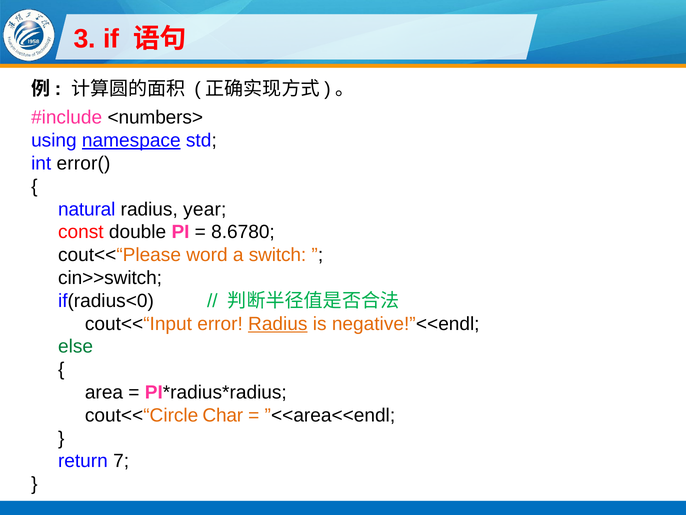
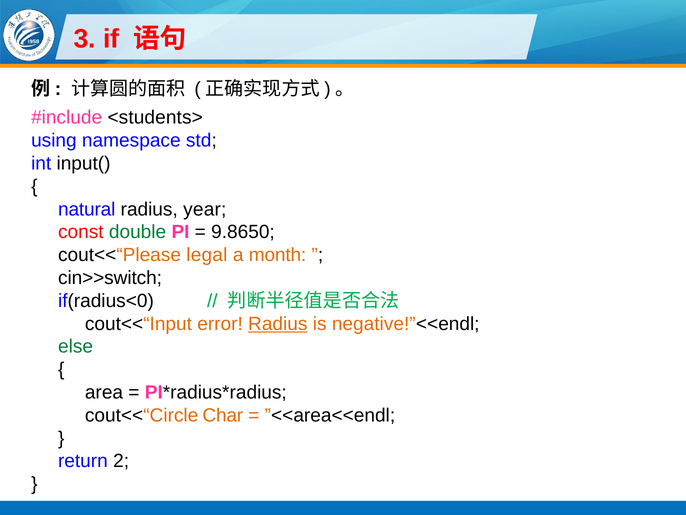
<numbers>: <numbers> -> <students> (155, 118)
namespace underline: present -> none (131, 140)
error(: error( -> input( (84, 163)
double colour: black -> green (138, 232)
8.6780: 8.6780 -> 9.8650 (243, 232)
word: word -> legal (207, 255)
switch: switch -> month (278, 255)
7: 7 -> 2 (121, 461)
